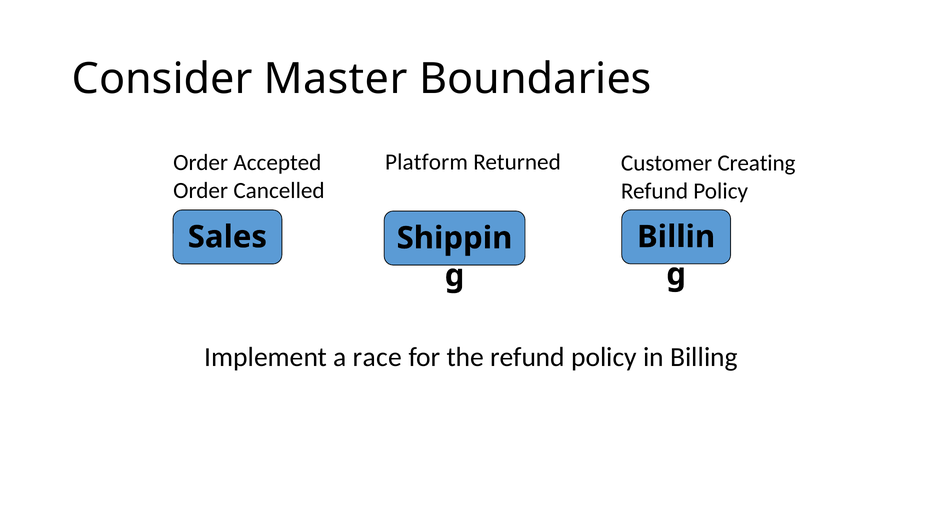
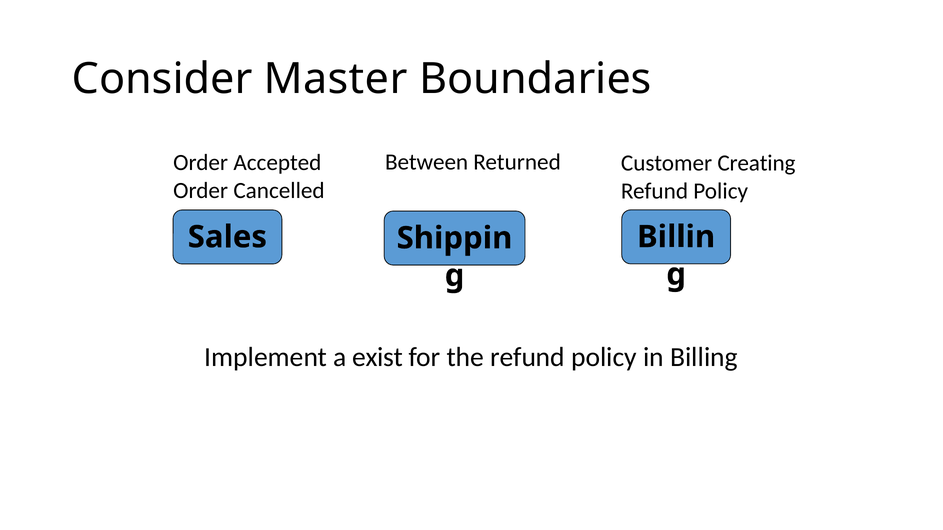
Platform: Platform -> Between (427, 162)
race: race -> exist (378, 358)
